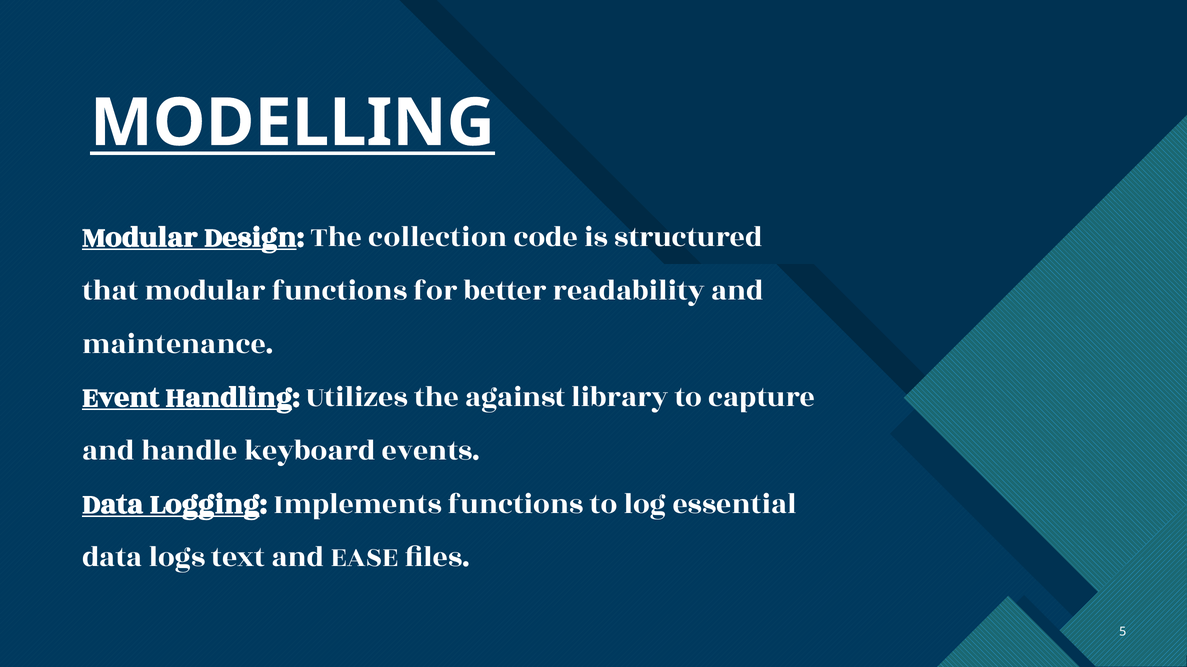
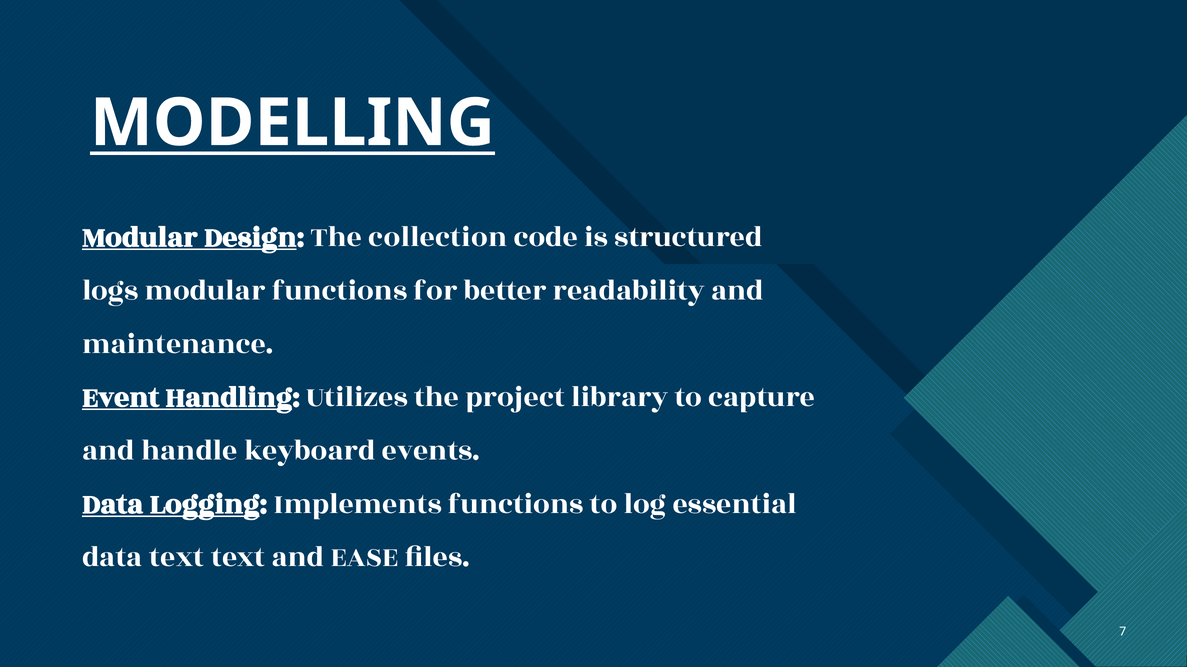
that: that -> logs (110, 290)
against: against -> project (515, 397)
data logs: logs -> text (177, 557)
5: 5 -> 7 (1123, 632)
